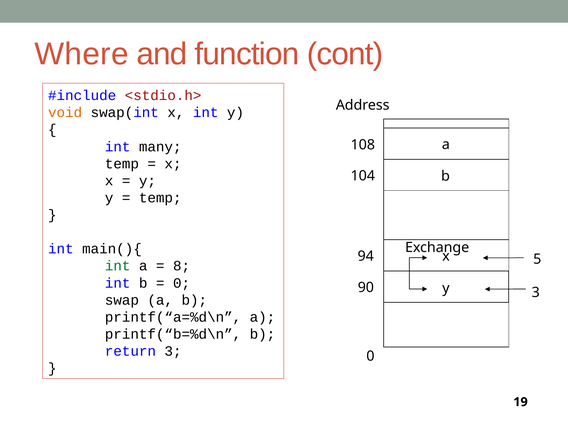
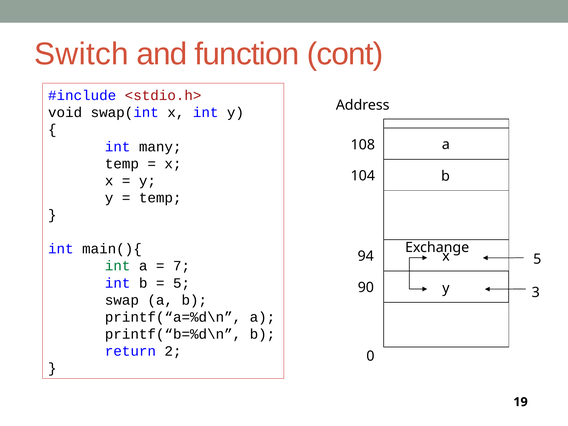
Where: Where -> Switch (81, 54)
void colour: orange -> black (65, 113)
8: 8 -> 7 (182, 266)
0: 0 -> 5 (182, 283)
return 3: 3 -> 2 (173, 351)
